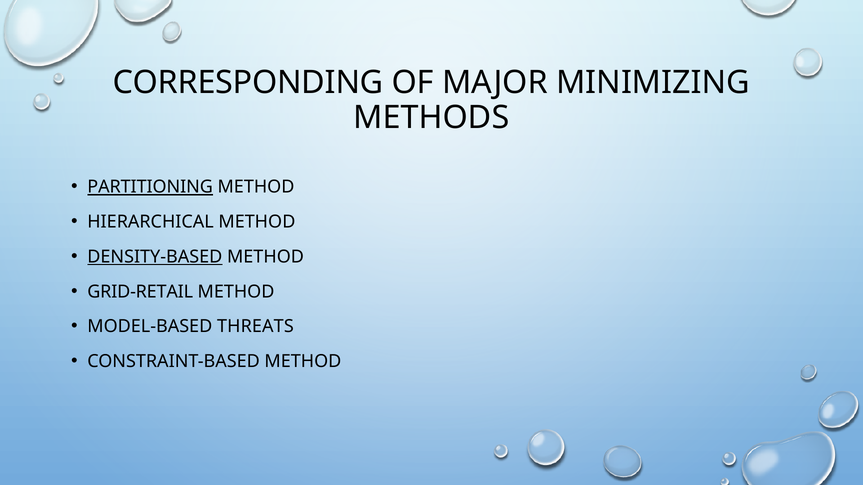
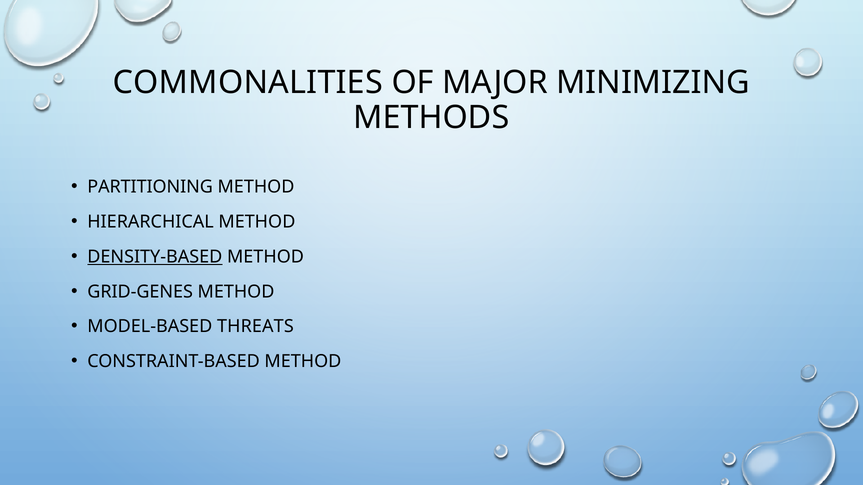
CORRESPONDING: CORRESPONDING -> COMMONALITIES (248, 83)
PARTITIONING underline: present -> none (150, 187)
GRID-RETAIL: GRID-RETAIL -> GRID-GENES (140, 292)
